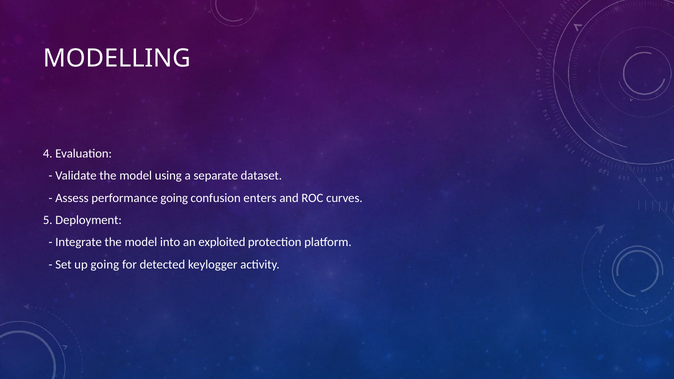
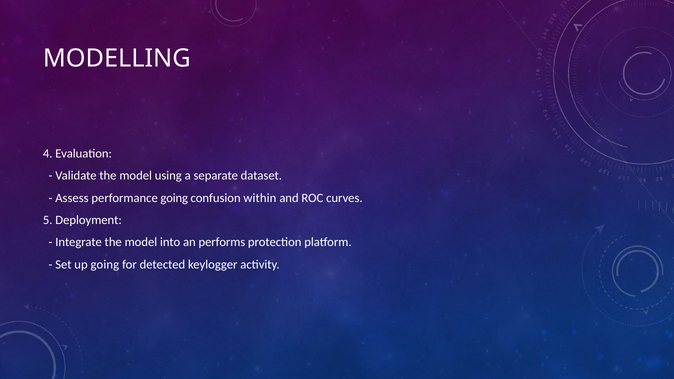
enters: enters -> within (260, 198)
exploited: exploited -> performs (222, 242)
